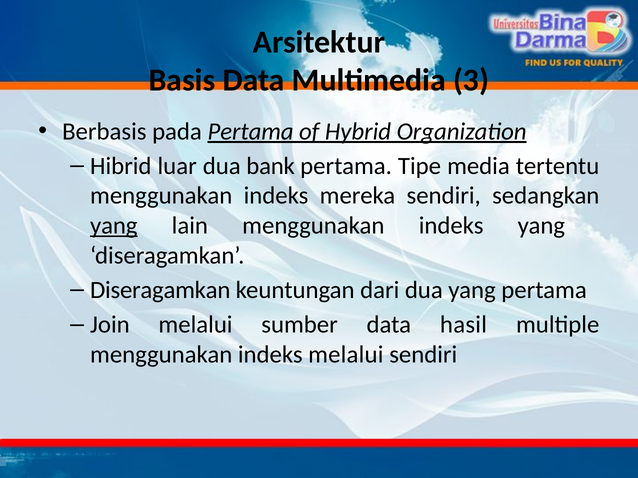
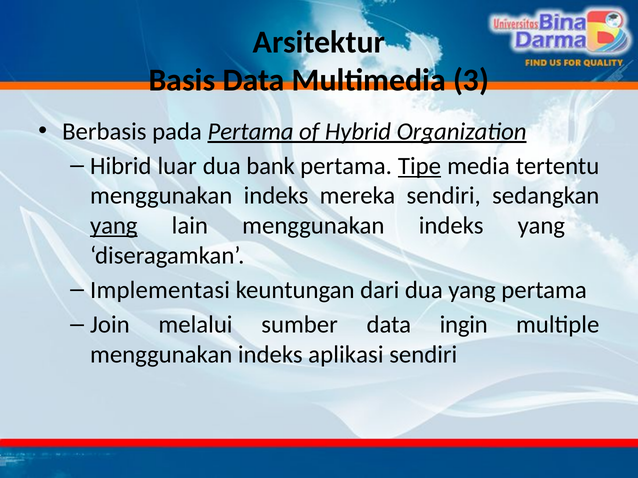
Tipe underline: none -> present (420, 166)
Diseragamkan: Diseragamkan -> Implementasi (160, 290)
hasil: hasil -> ingin (464, 325)
indeks melalui: melalui -> aplikasi (346, 355)
